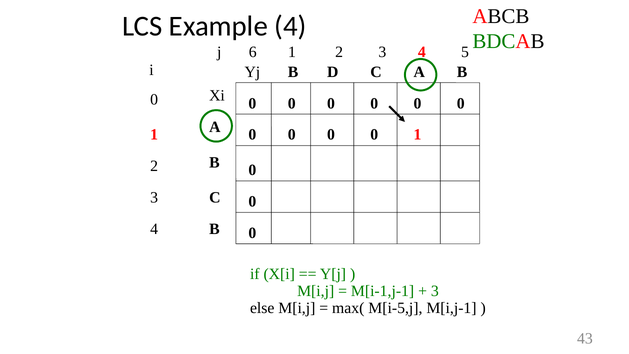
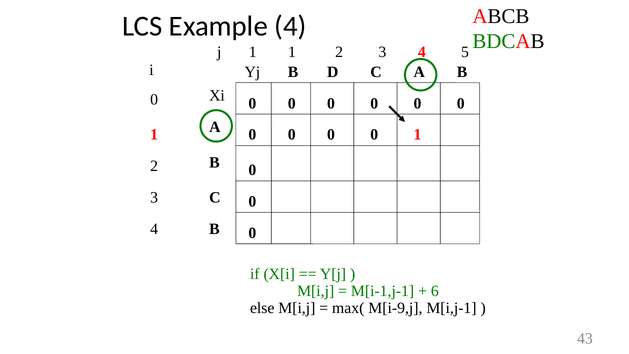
j 6: 6 -> 1 (253, 52)
3: 3 -> 6 (435, 291)
M[i-5,j: M[i-5,j -> M[i-9,j (395, 308)
